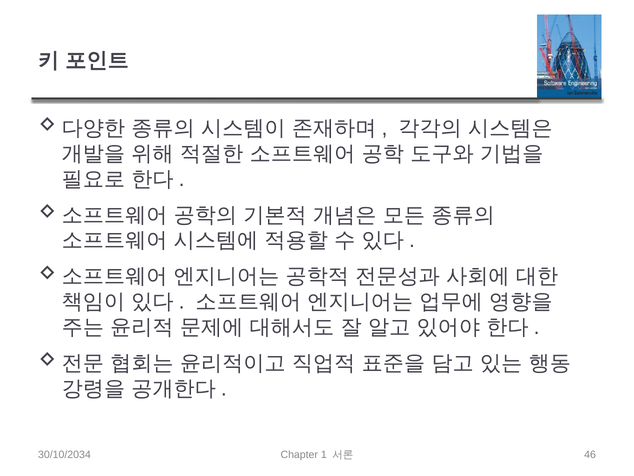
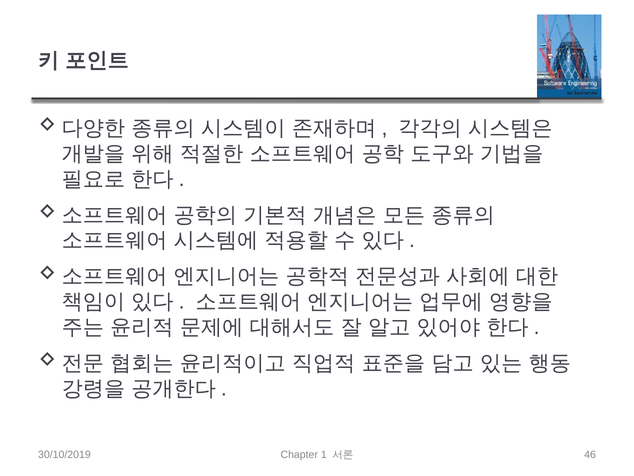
30/10/2034: 30/10/2034 -> 30/10/2019 (64, 454)
